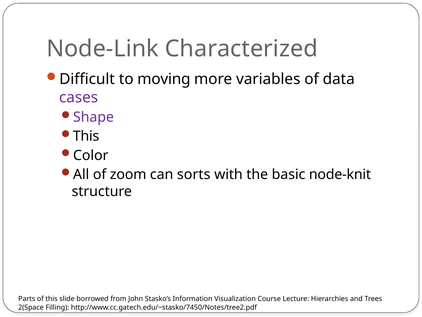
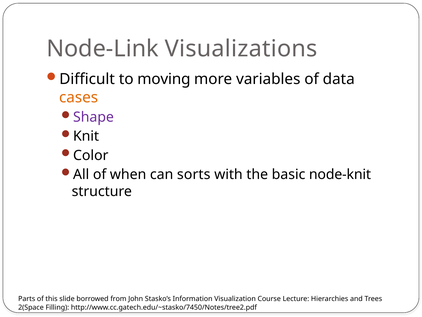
Characterized: Characterized -> Visualizations (241, 49)
cases colour: purple -> orange (79, 97)
This: This -> Knit (86, 136)
zoom: zoom -> when (128, 174)
